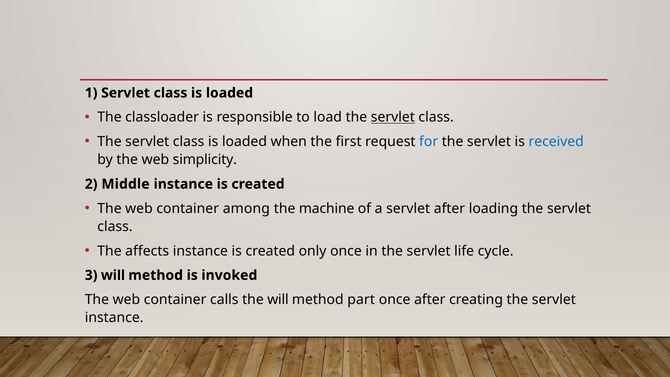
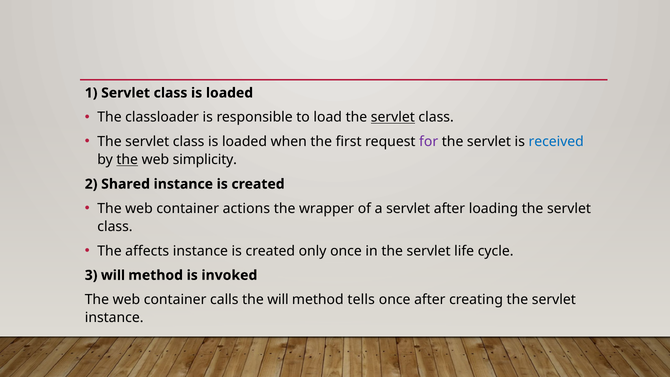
for colour: blue -> purple (429, 142)
the underline: none -> present (127, 160)
Middle: Middle -> Shared (126, 184)
among: among -> actions (246, 208)
machine: machine -> wrapper (327, 208)
part: part -> tells (361, 300)
